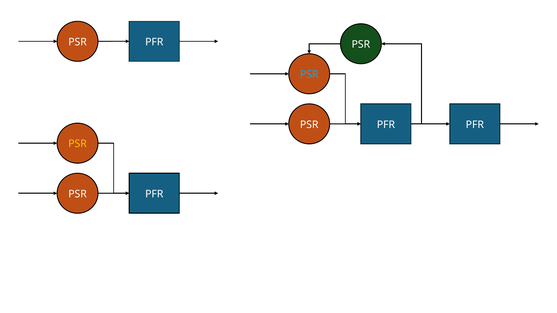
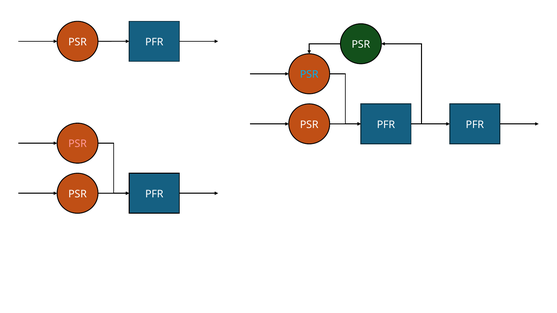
PSR colour: yellow -> pink (78, 144)
